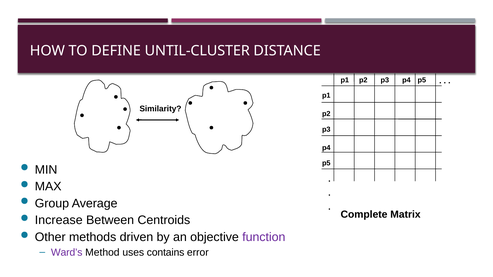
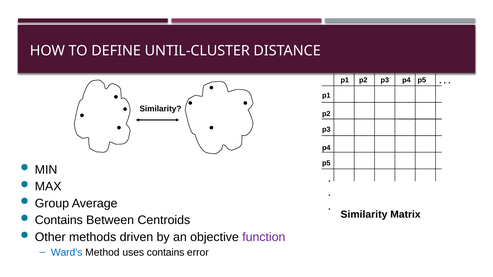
Complete: Complete -> Similarity (364, 215)
Increase: Increase -> Contains (59, 220)
Ward’s colour: purple -> blue (67, 253)
